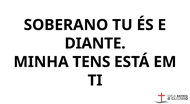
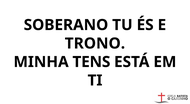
DIANTE: DIANTE -> TRONO (95, 43)
